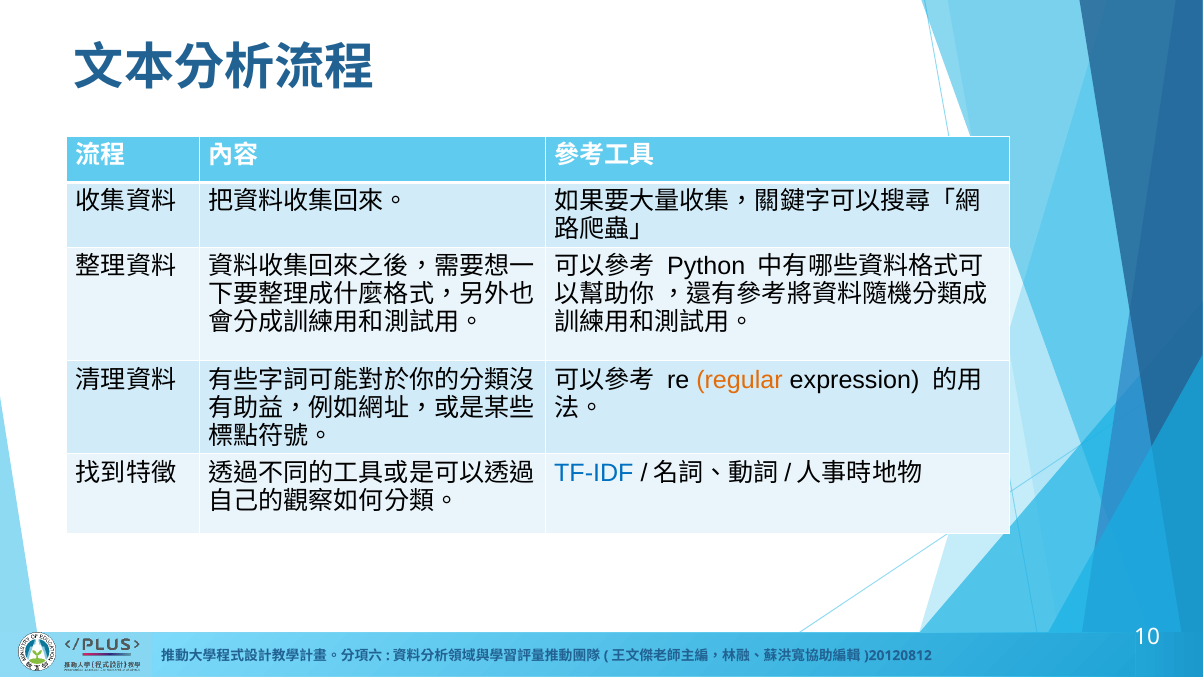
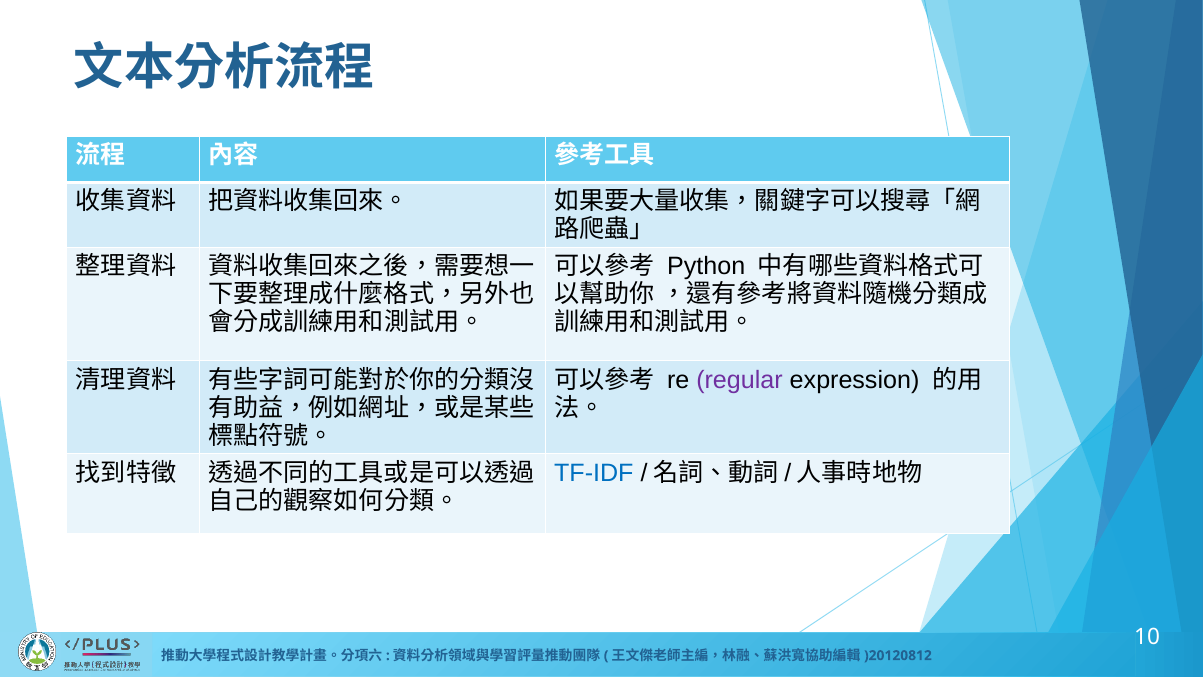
regular colour: orange -> purple (739, 380)
